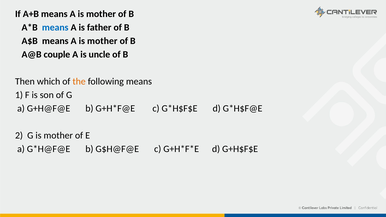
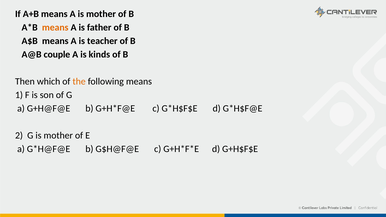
means colour: blue -> orange (55, 28)
mother: mother -> teacher (102, 41)
uncle: uncle -> kinds (99, 55)
